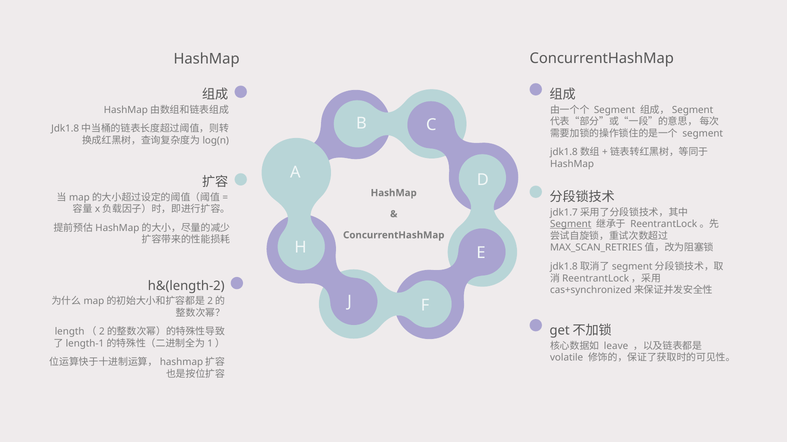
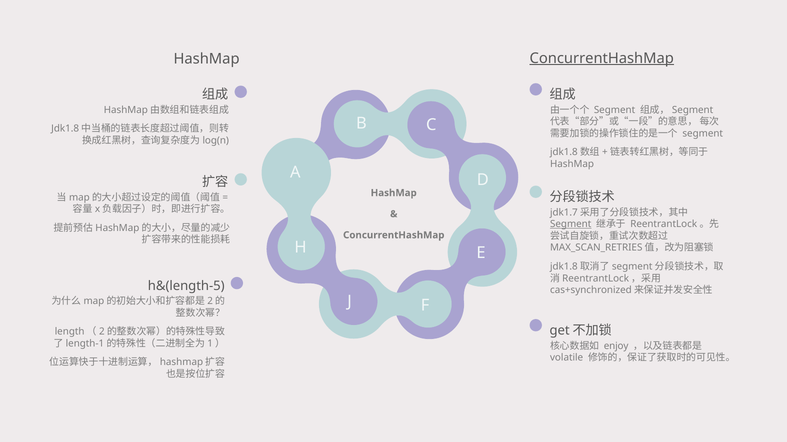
ConcurrentHashMap underline: none -> present (602, 58)
h&(length-2: h&(length-2 -> h&(length-5 (186, 286)
leave: leave -> enjoy (616, 346)
